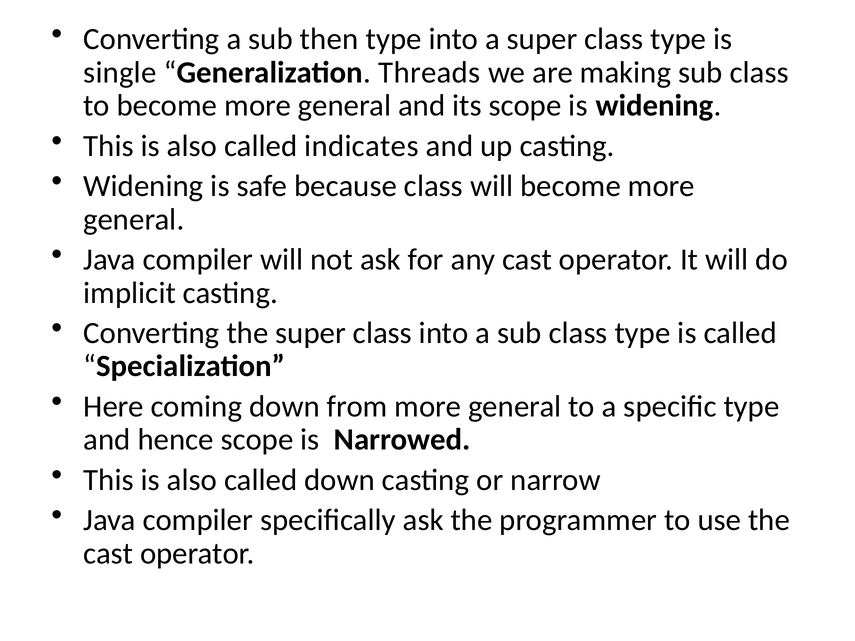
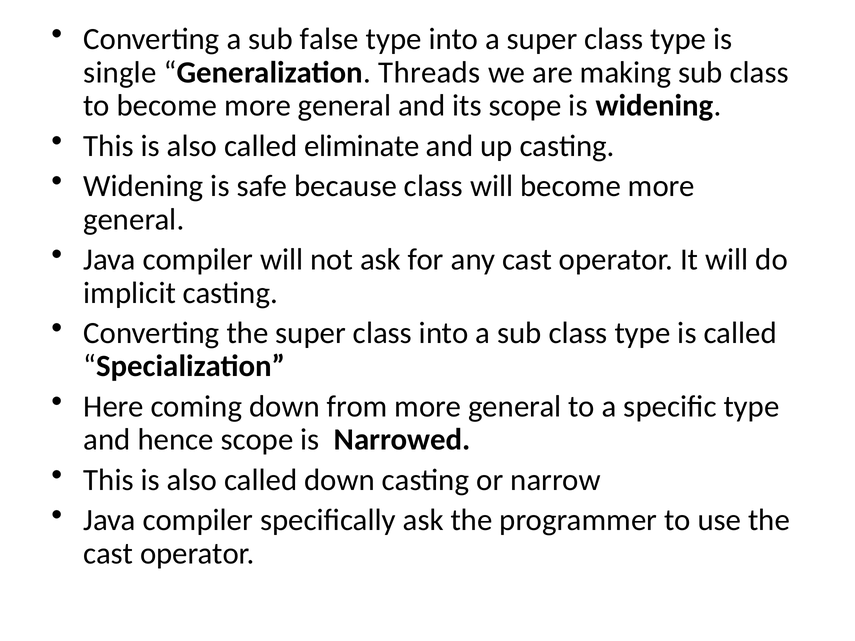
then: then -> false (329, 39)
indicates: indicates -> eliminate (362, 146)
